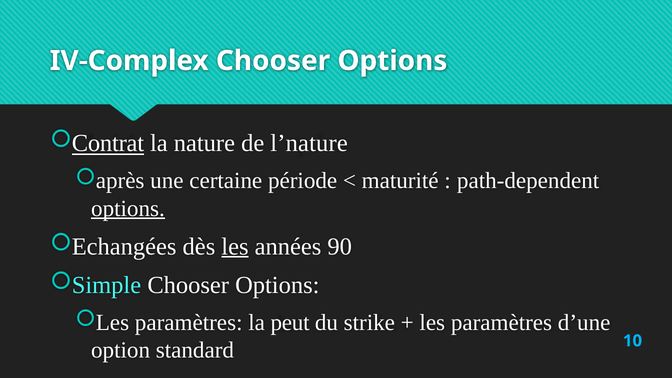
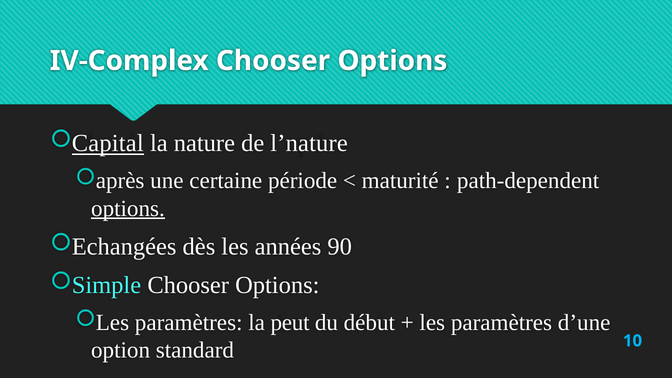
Contrat: Contrat -> Capital (108, 143)
les underline: present -> none (235, 246)
strike: strike -> début (369, 322)
